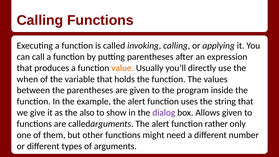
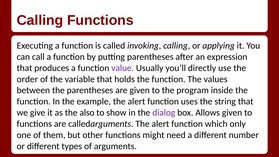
value colour: orange -> purple (123, 68)
when: when -> order (27, 79)
rather: rather -> which (216, 124)
